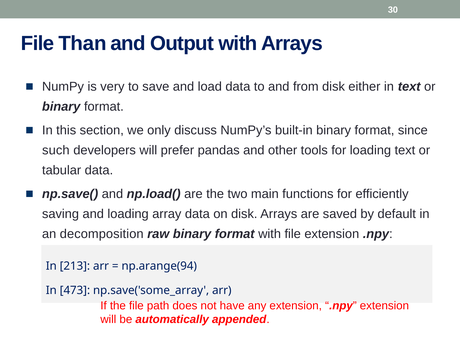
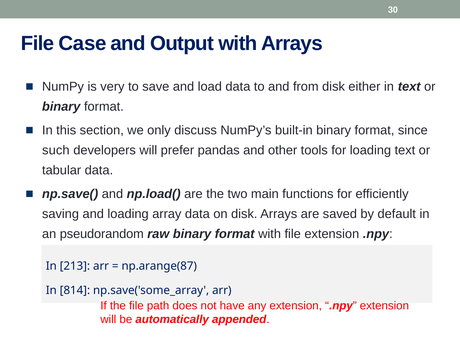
Than: Than -> Case (82, 44)
decomposition: decomposition -> pseudorandom (102, 234)
np.arange(94: np.arange(94 -> np.arange(87 (159, 266)
473: 473 -> 814 (75, 290)
